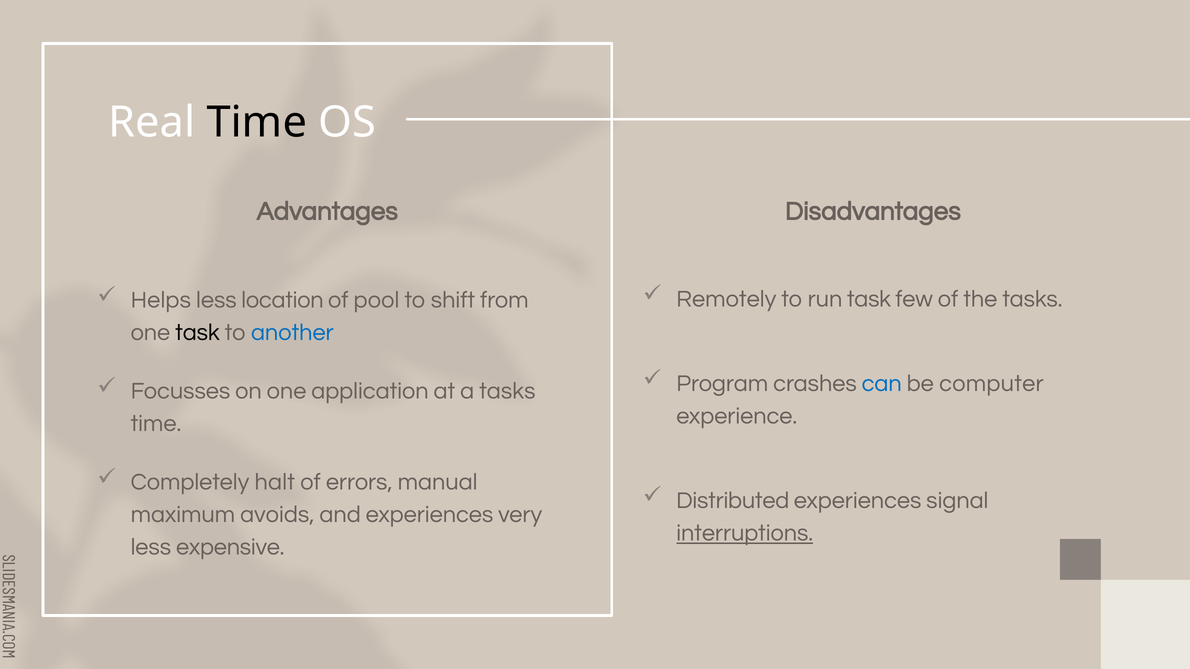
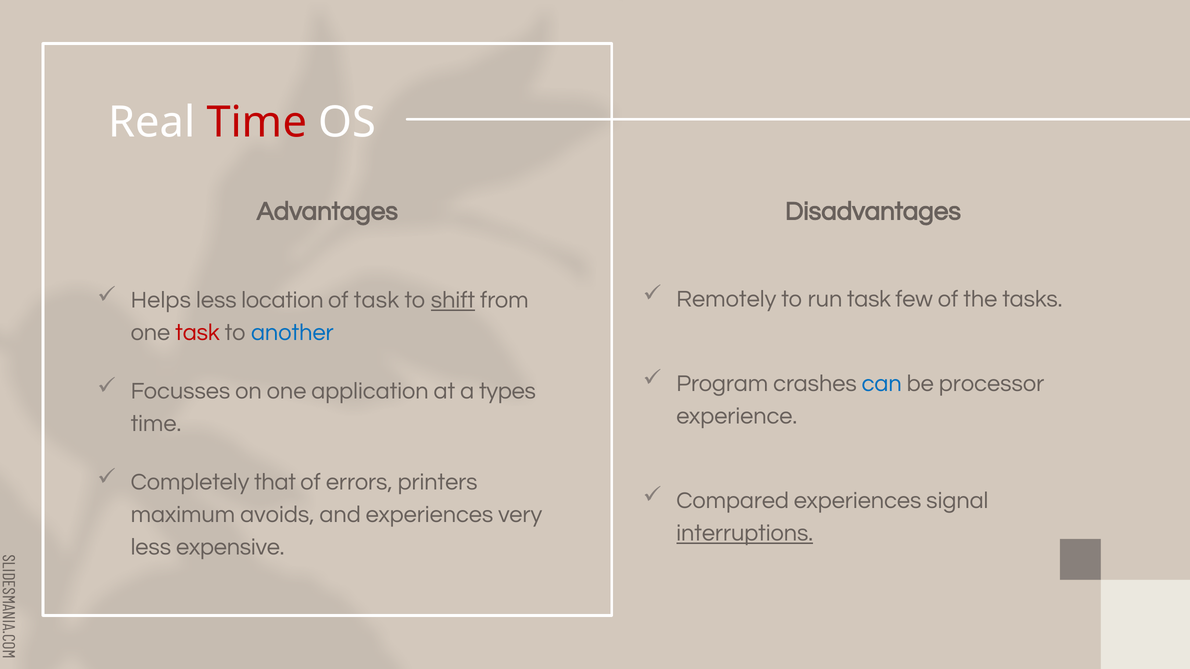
Time colour: black -> red (257, 123)
of pool: pool -> task (376, 300)
shift underline: none -> present (453, 300)
task colour: black -> red (198, 333)
computer: computer -> processor (992, 384)
a tasks: tasks -> types (507, 391)
halt: halt -> that (275, 482)
manual: manual -> printers (438, 482)
Distributed: Distributed -> Compared (733, 501)
